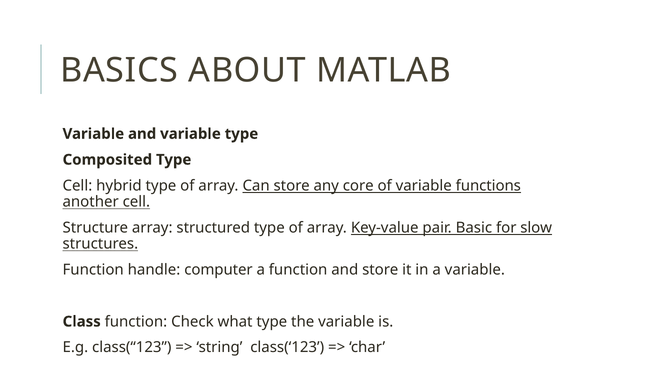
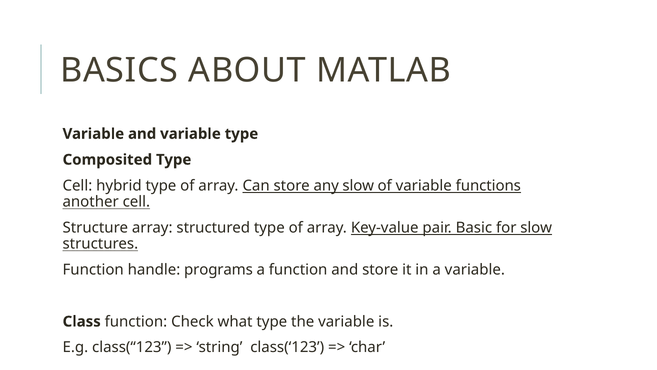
any core: core -> slow (358, 185)
computer: computer -> programs (218, 270)
